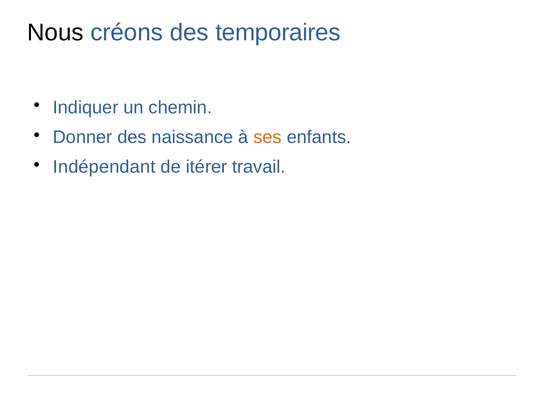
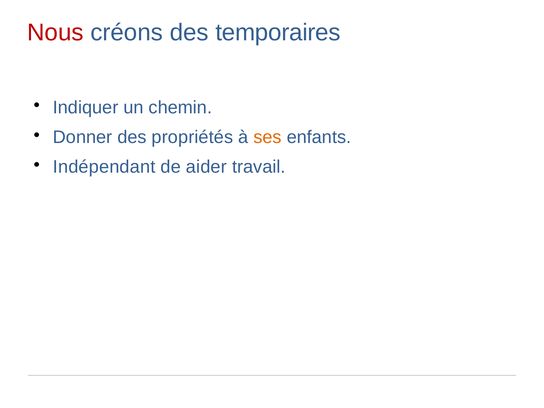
Nous colour: black -> red (55, 33)
naissance: naissance -> propriétés (192, 137)
itérer: itérer -> aider (206, 167)
